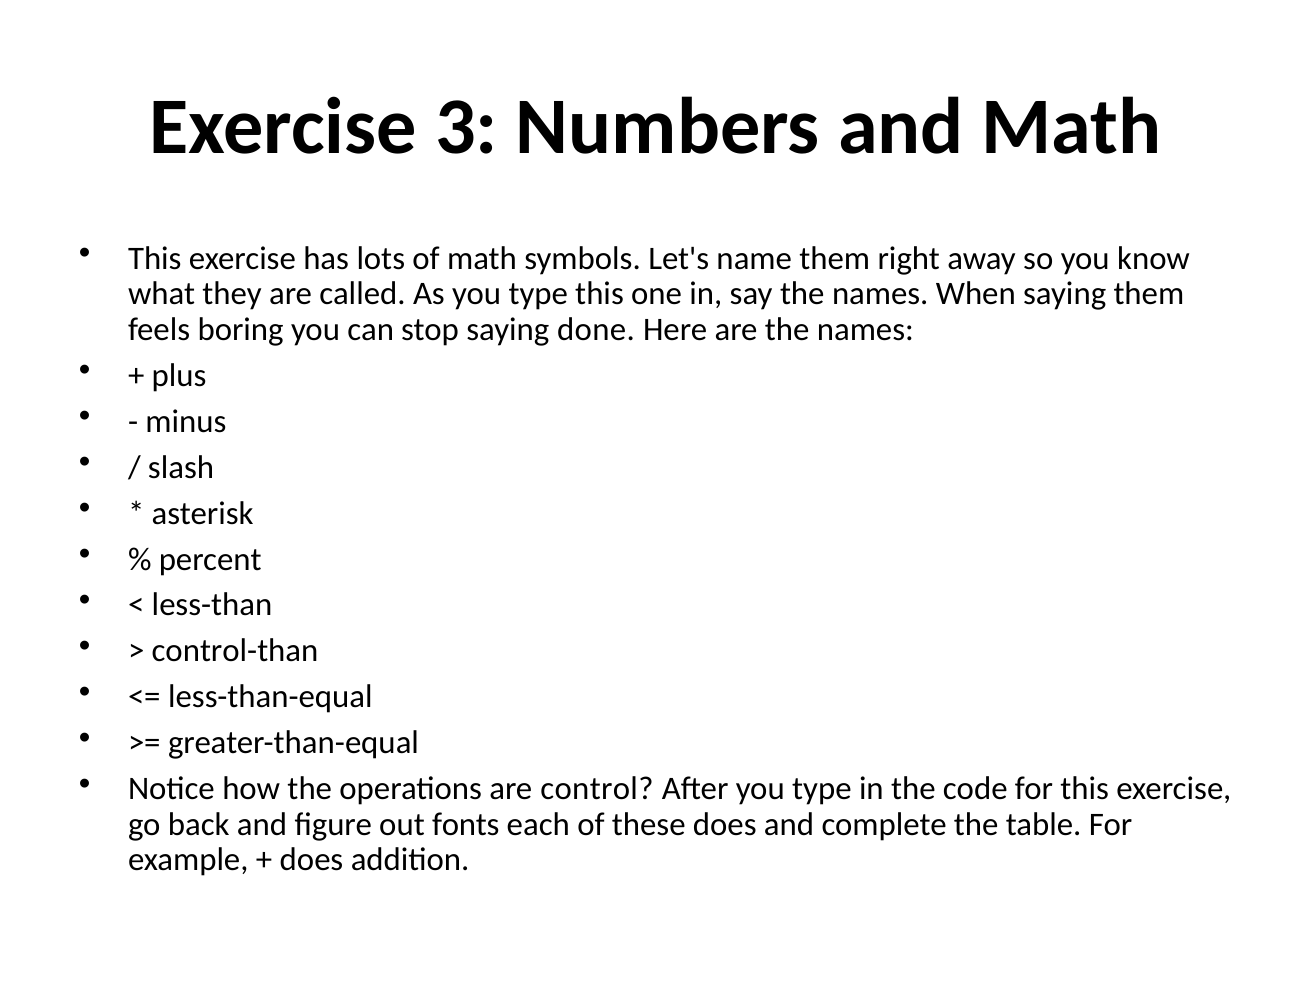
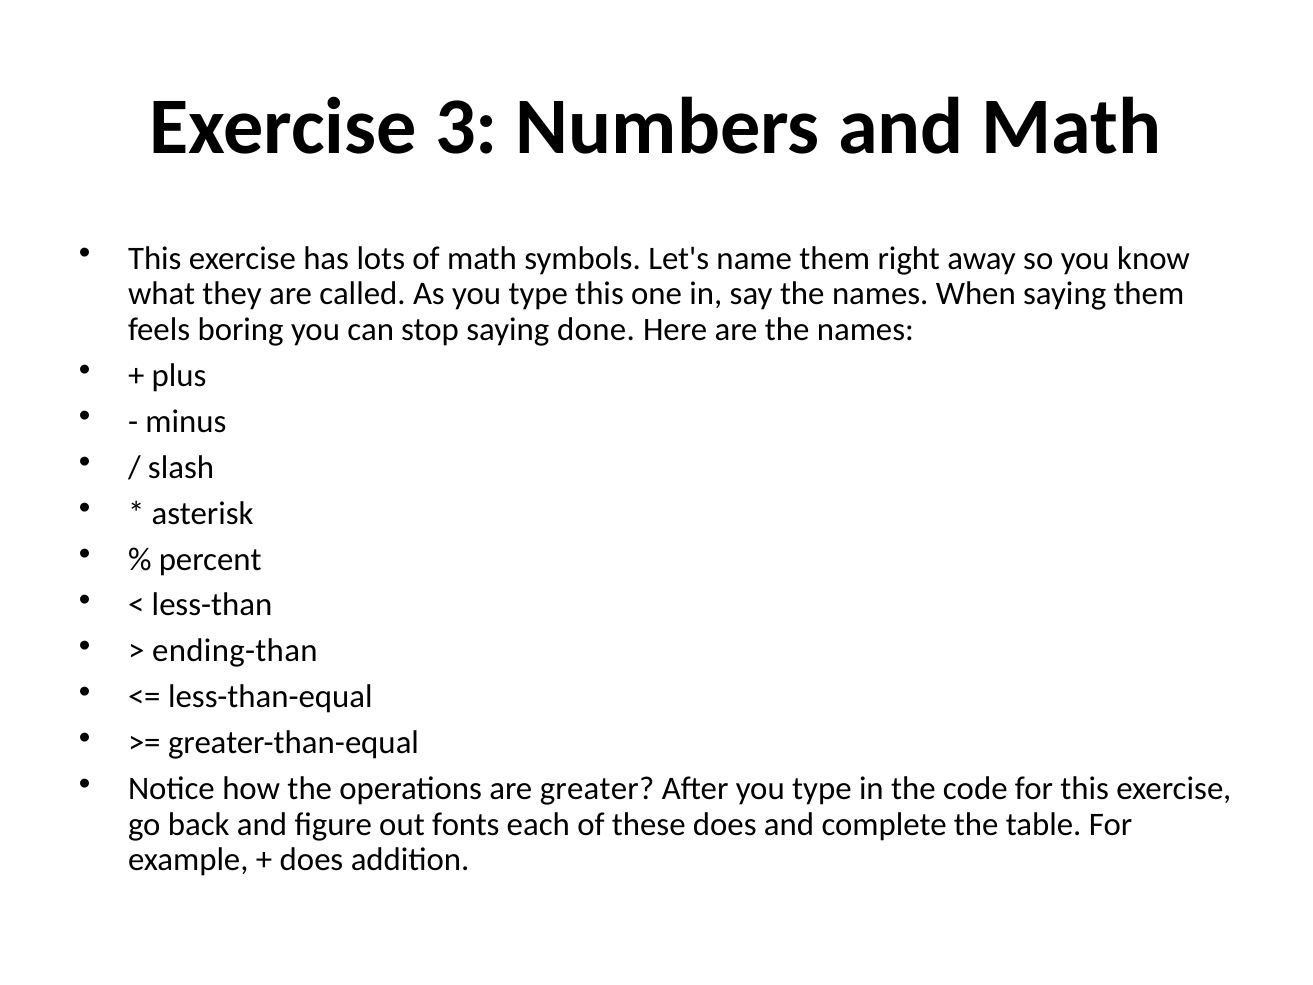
control-than: control-than -> ending-than (235, 651)
control: control -> greater (597, 789)
